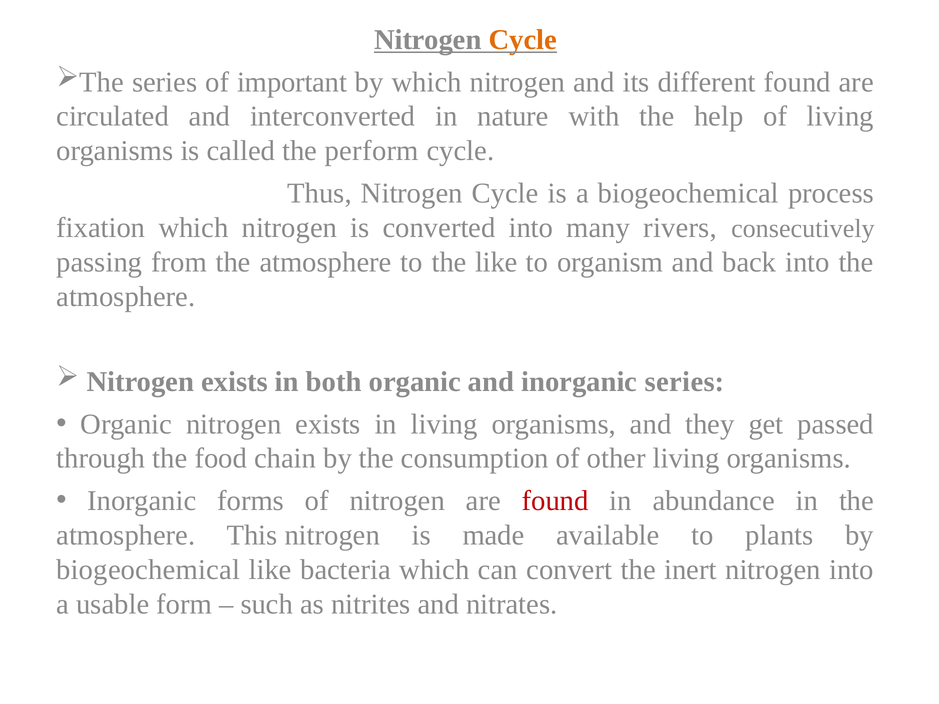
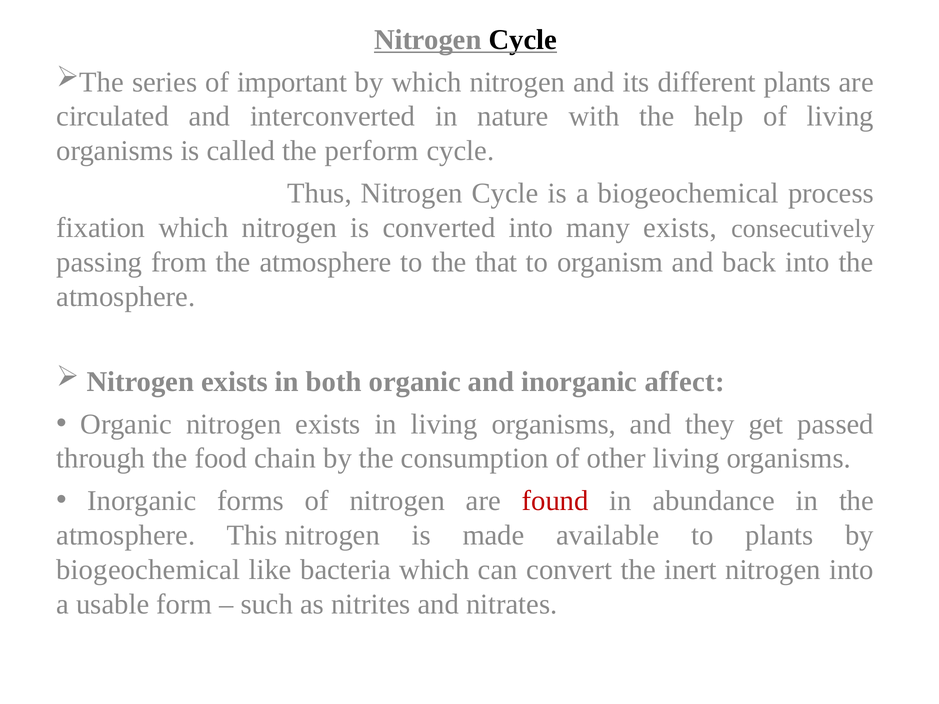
Cycle colour: orange -> black (523, 40)
different found: found -> plants (797, 82)
many rivers: rivers -> exists (680, 228)
the like: like -> that (496, 262)
inorganic series: series -> affect (685, 382)
